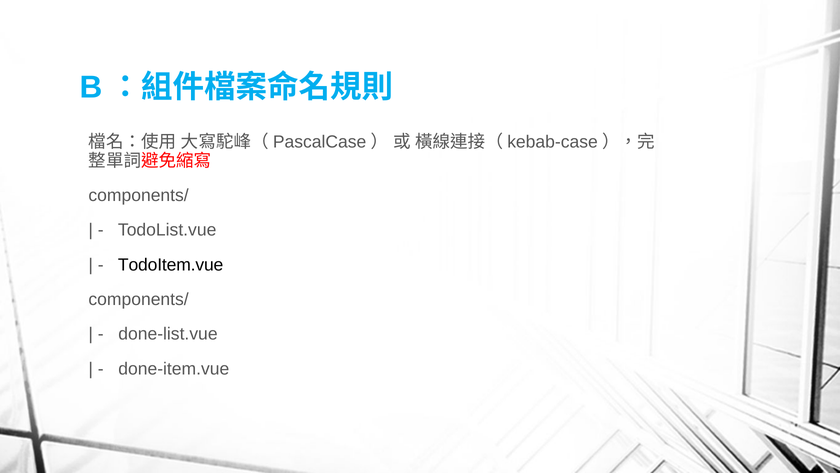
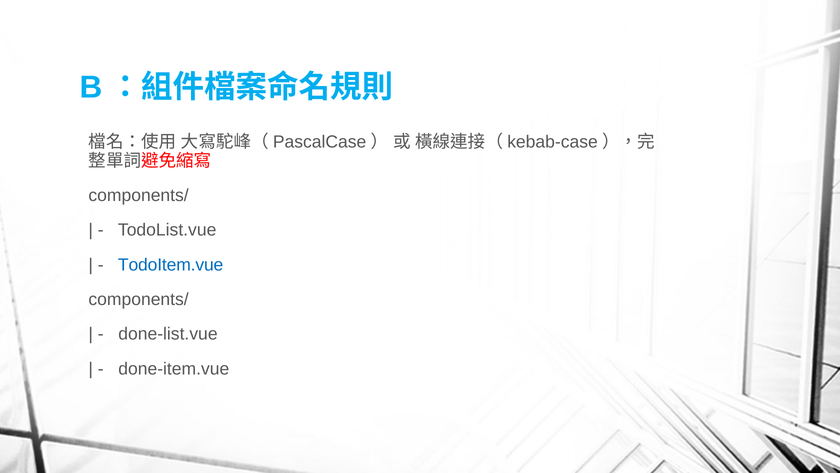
TodoItem.vue colour: black -> blue (171, 265)
